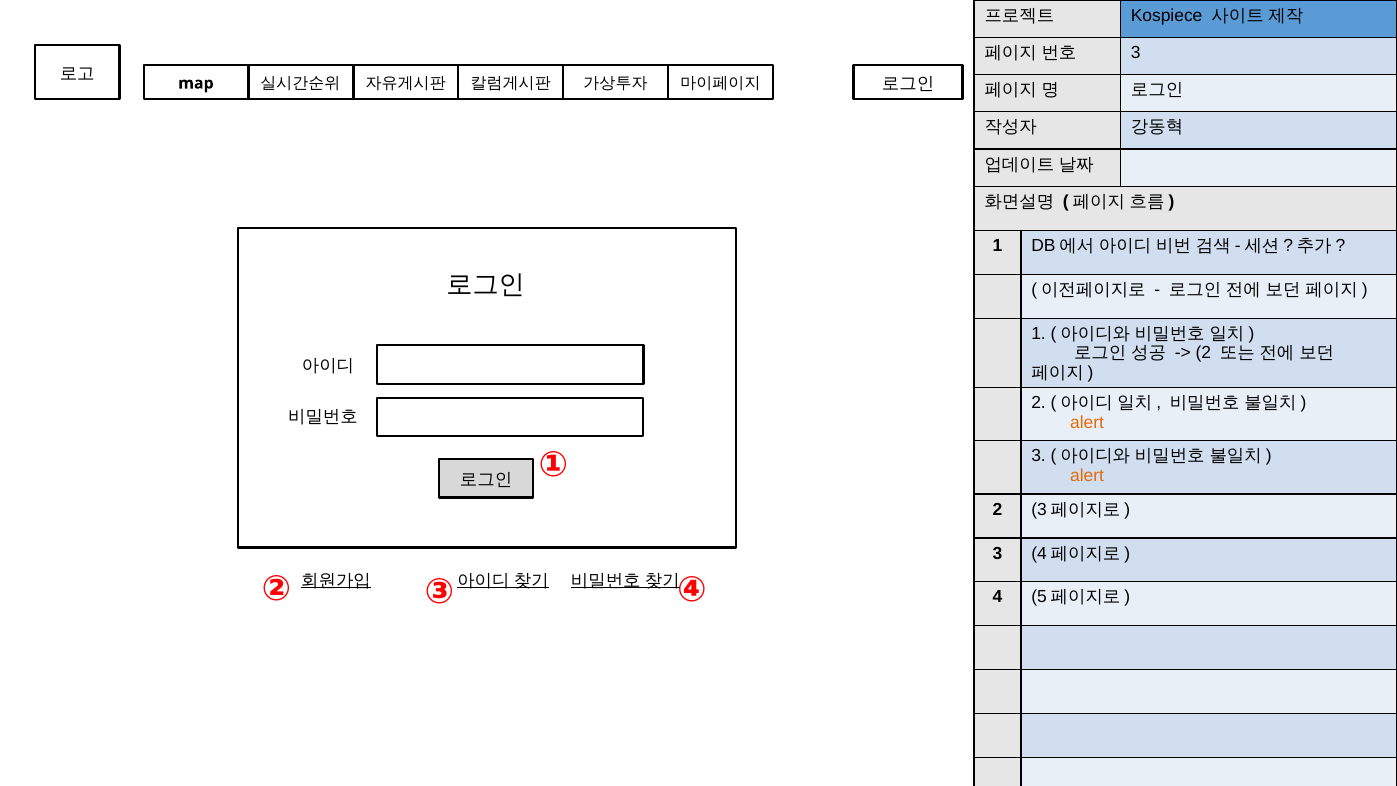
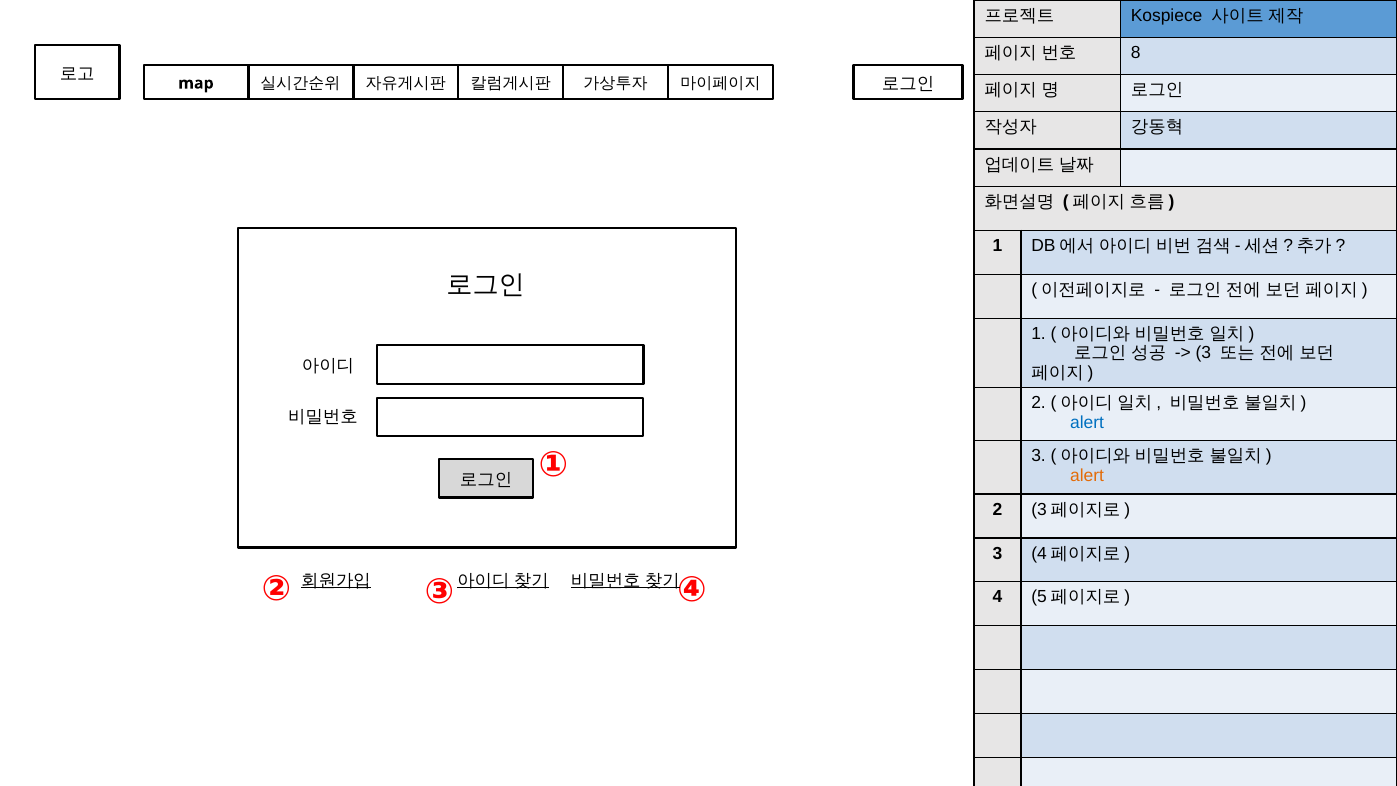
3: 3 -> 8 (1136, 53)
2: 2 -> 3 (1203, 353)
alert colour: orange -> blue (1087, 422)
